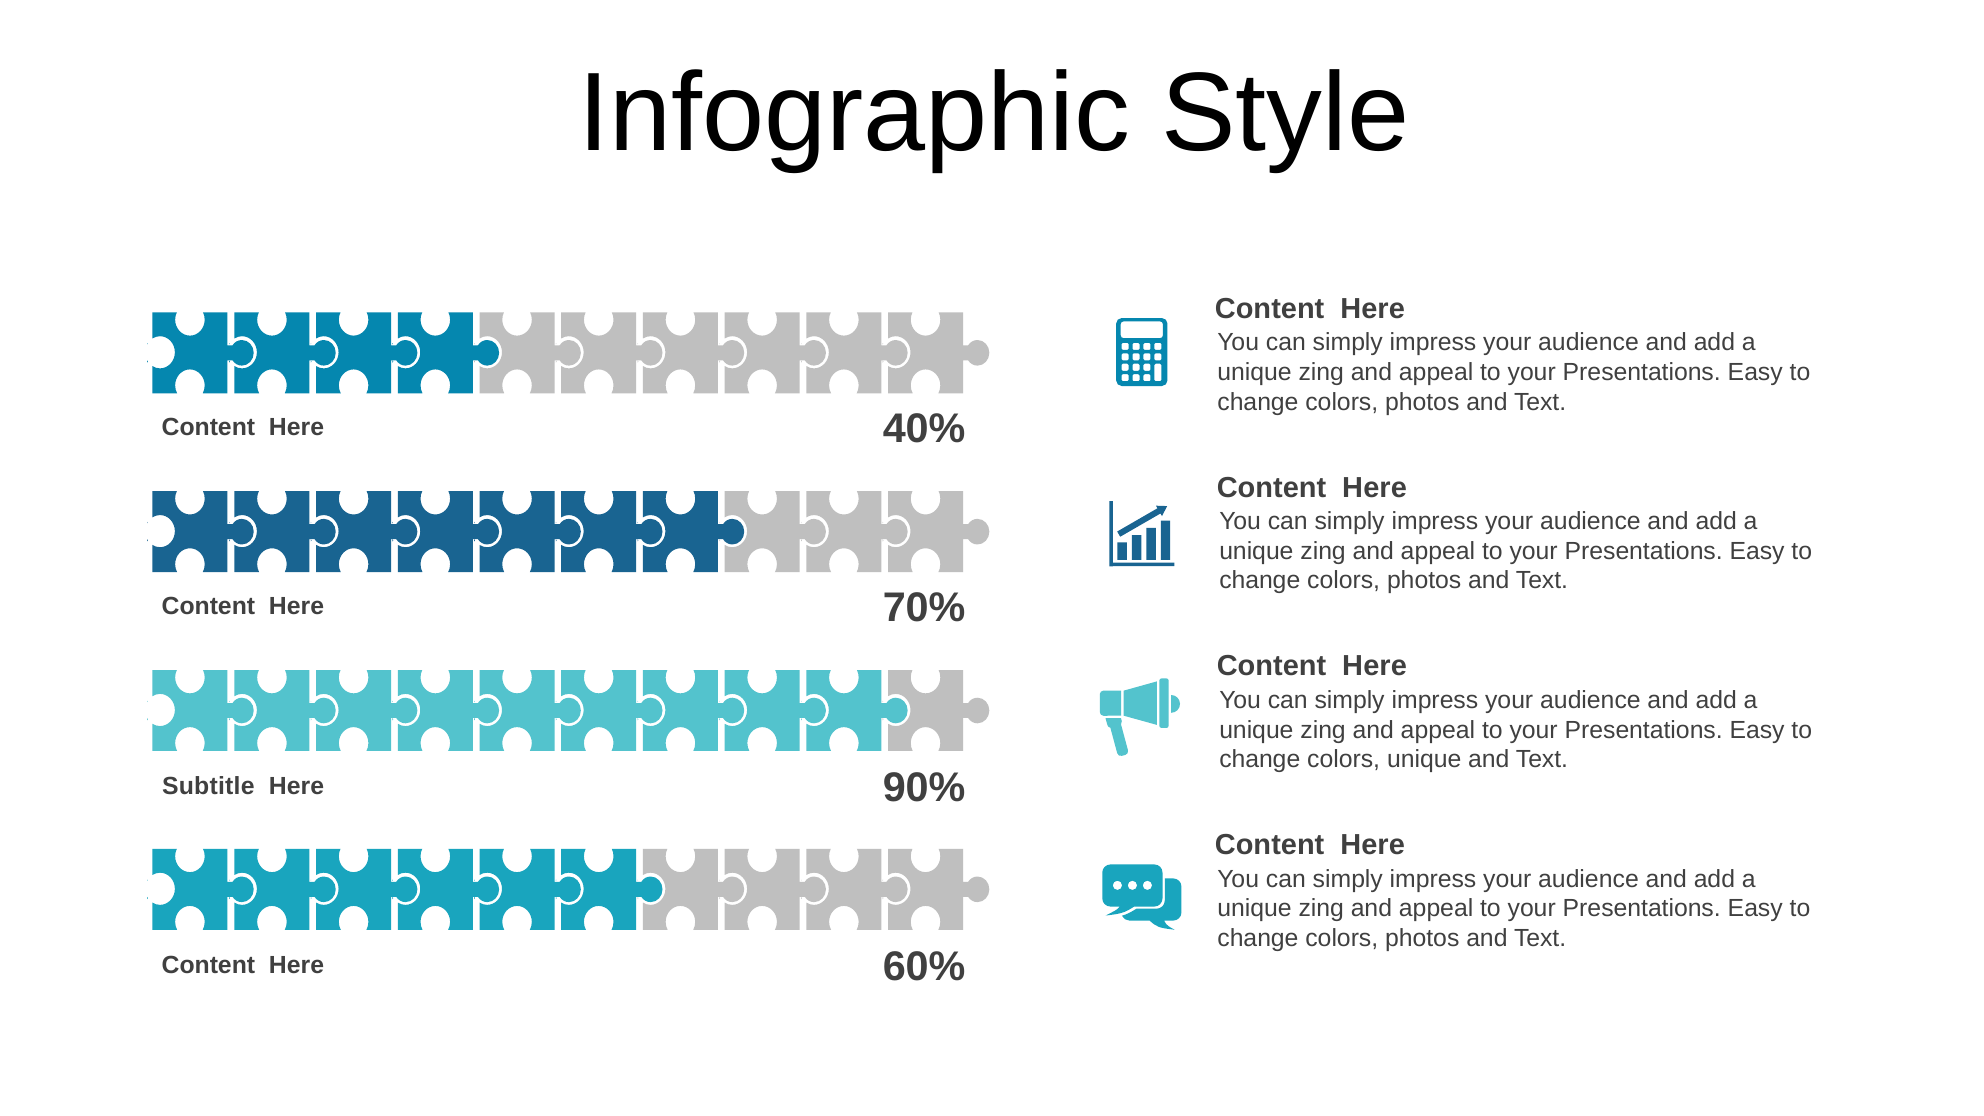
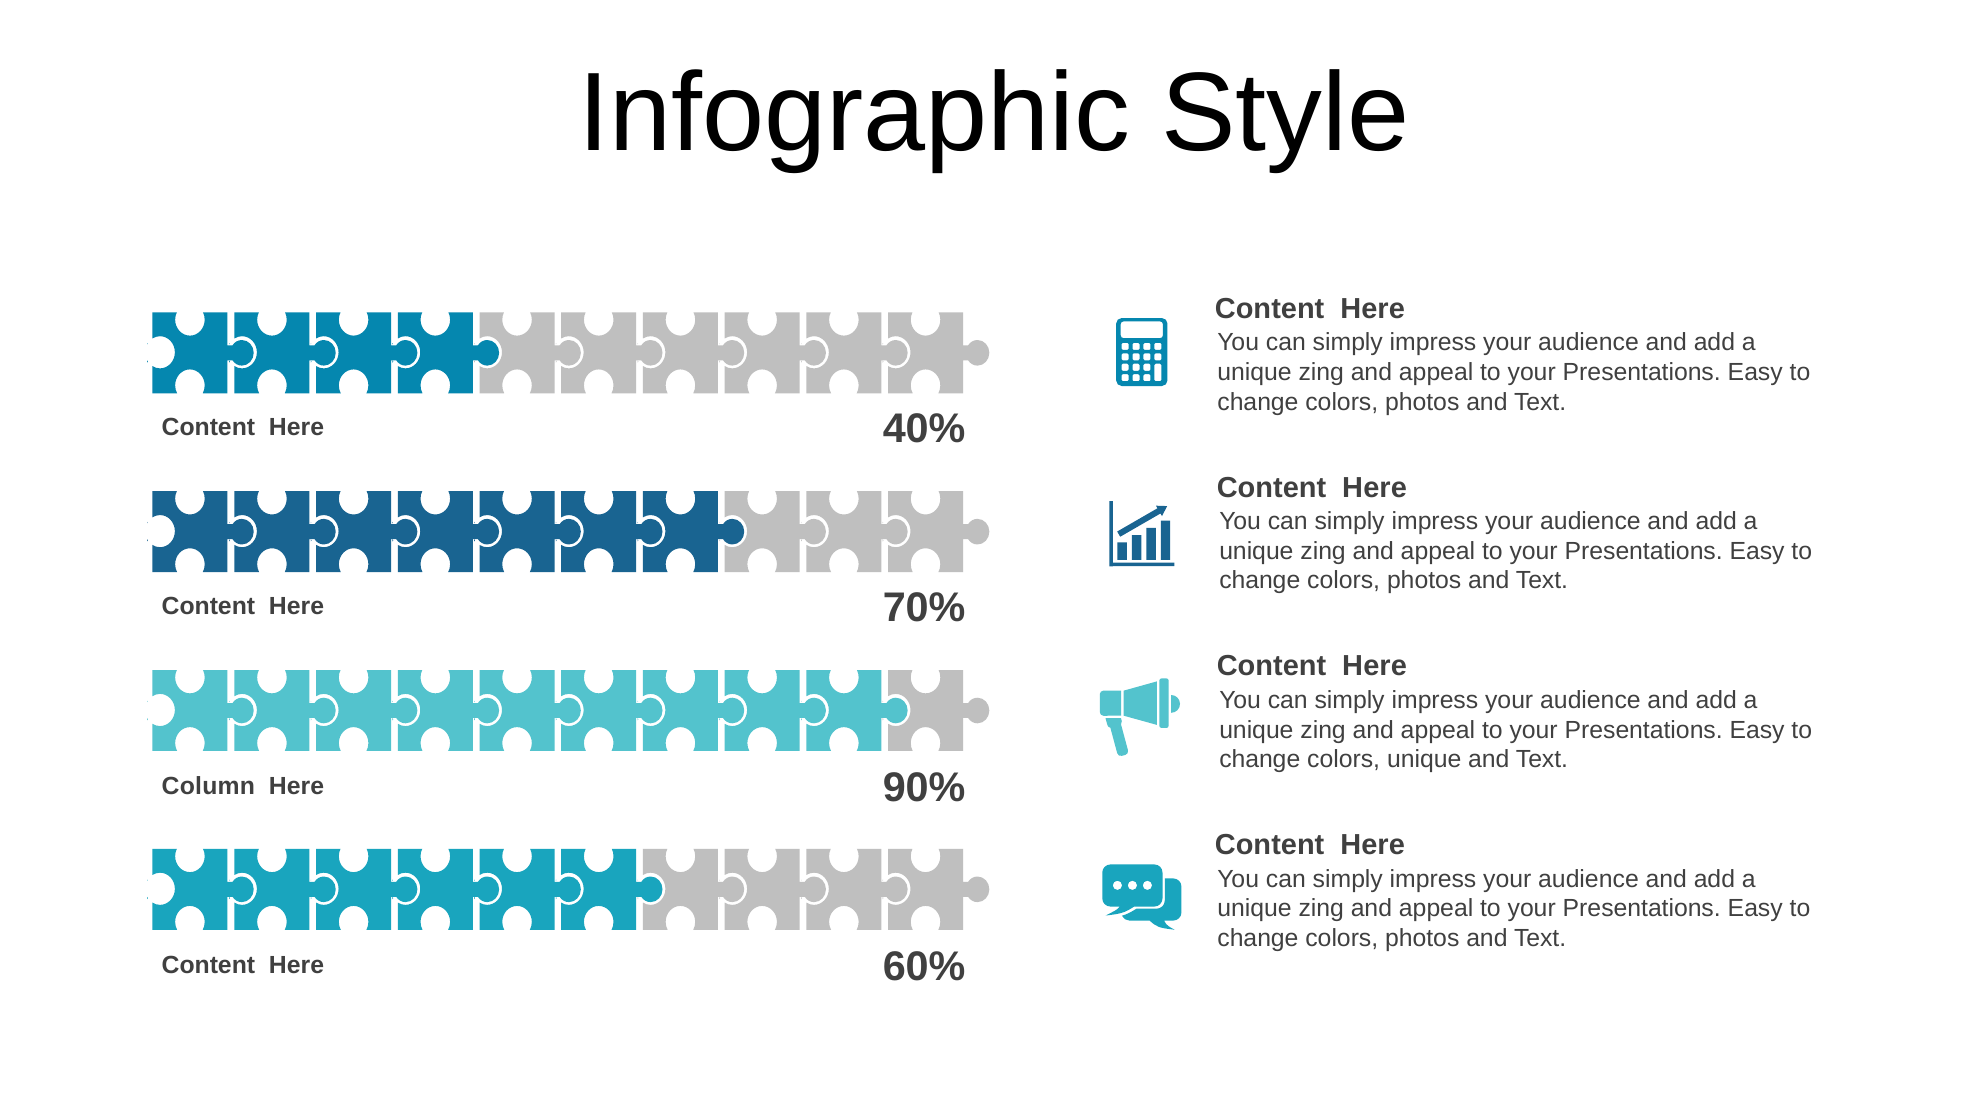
Subtitle: Subtitle -> Column (208, 786)
